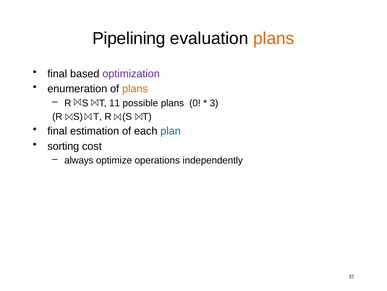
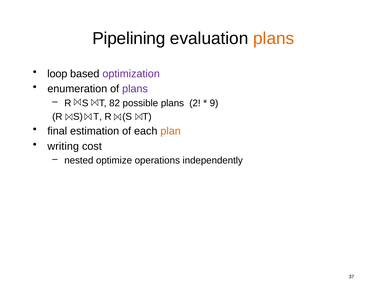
final: final -> loop (57, 74)
plans colour: orange -> purple (135, 89)
11: 11 -> 82 (115, 103)
0: 0 -> 2 (195, 103)
3: 3 -> 9 (214, 103)
plan colour: blue -> orange (171, 131)
sorting: sorting -> writing (63, 146)
always: always -> nested (79, 160)
